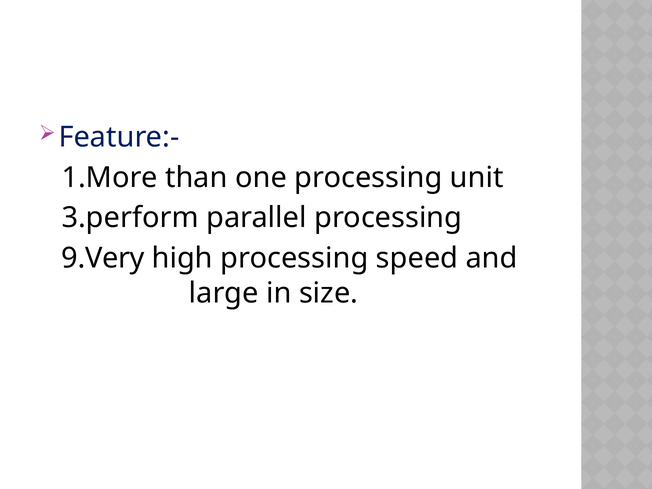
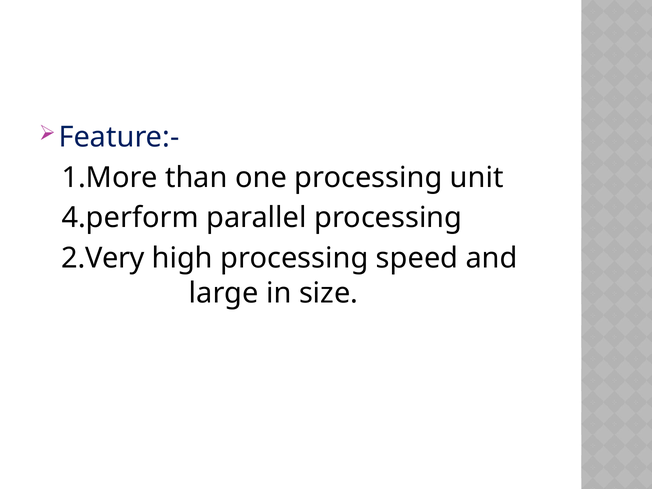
3.perform: 3.perform -> 4.perform (130, 218)
9.Very: 9.Very -> 2.Very (103, 258)
